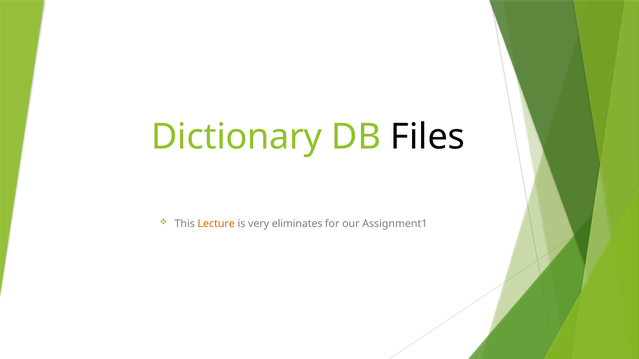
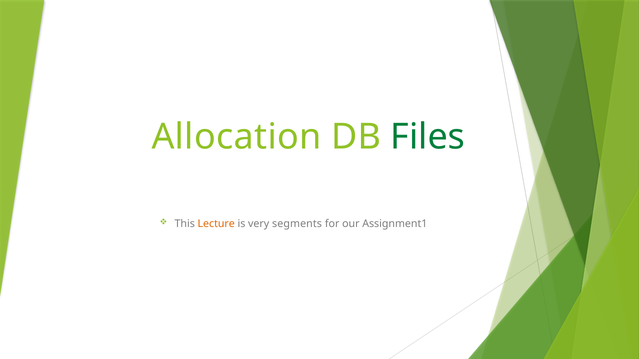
Dictionary: Dictionary -> Allocation (237, 137)
Files colour: black -> green (428, 137)
eliminates: eliminates -> segments (297, 224)
